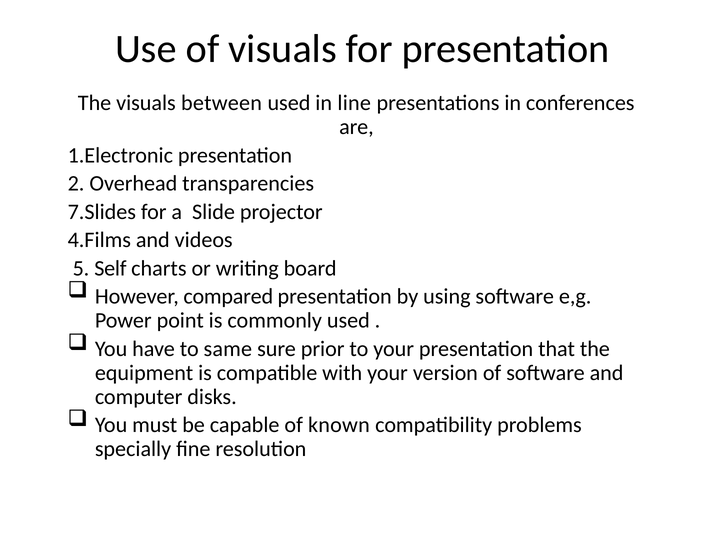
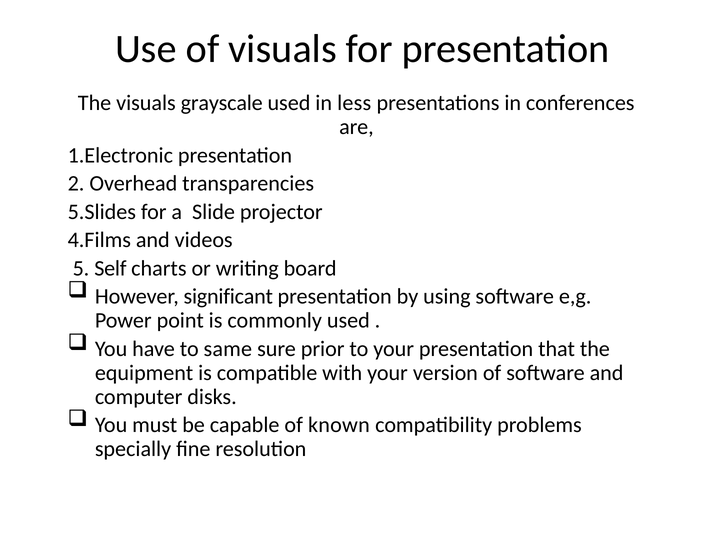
between: between -> grayscale (222, 103)
line: line -> less (354, 103)
7.Slides: 7.Slides -> 5.Slides (102, 212)
compared: compared -> significant (228, 297)
